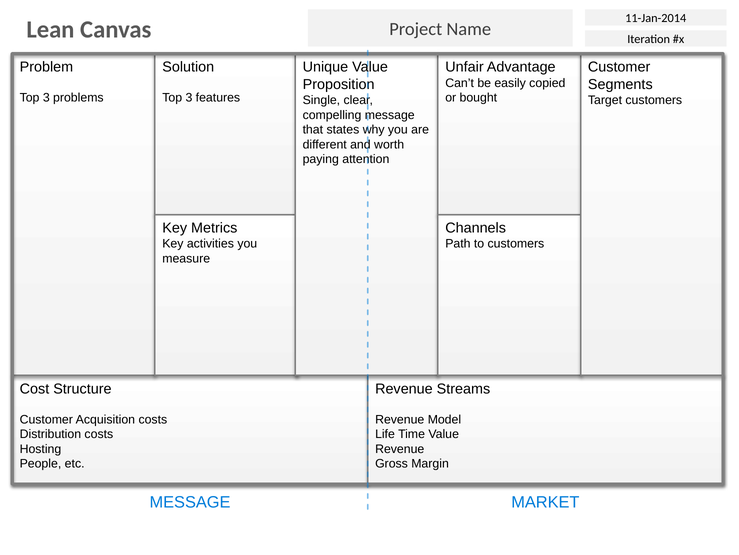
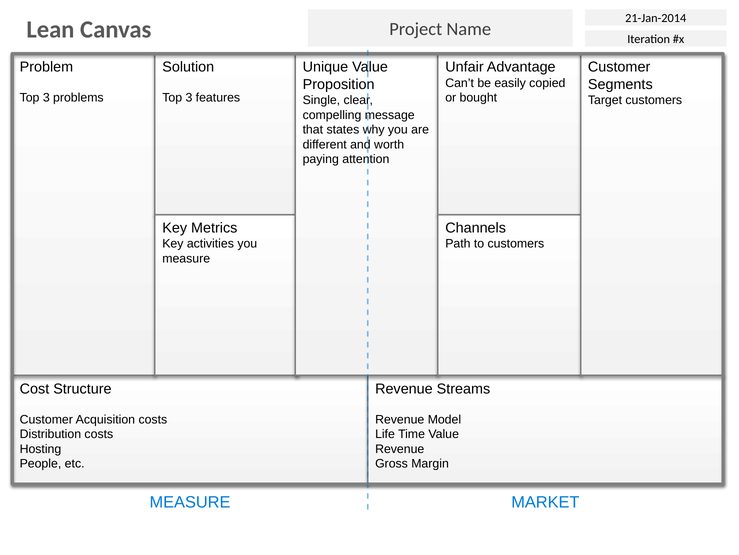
11-Jan-2014: 11-Jan-2014 -> 21-Jan-2014 (656, 18)
MESSAGE: MESSAGE -> MEASURE (190, 502)
